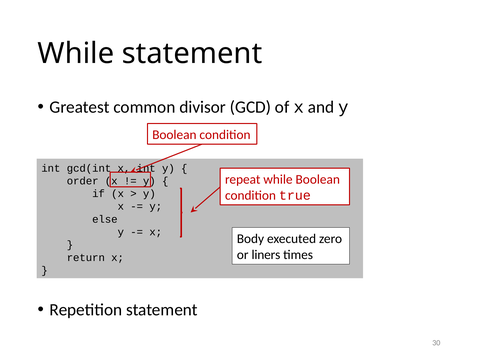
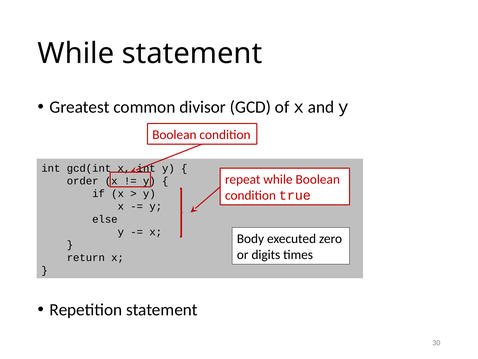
liners: liners -> digits (266, 254)
